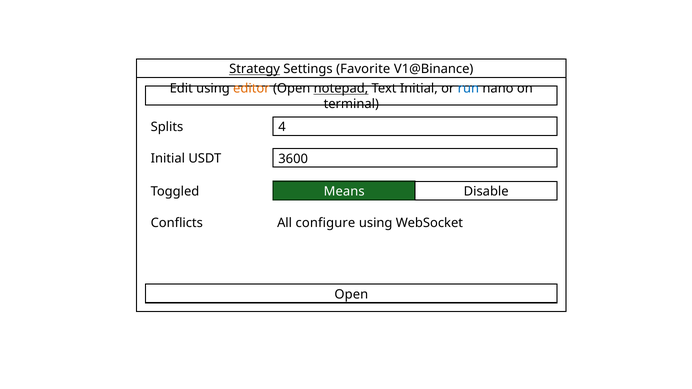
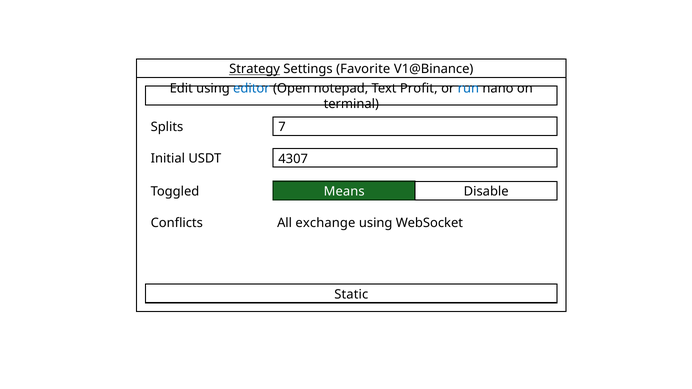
editor colour: orange -> blue (251, 89)
notepad underline: present -> none (341, 89)
Text Initial: Initial -> Profit (419, 89)
4: 4 -> 7 (282, 127)
3600: 3600 -> 4307 (293, 159)
configure: configure -> exchange (325, 223)
Open: Open -> Static (351, 295)
